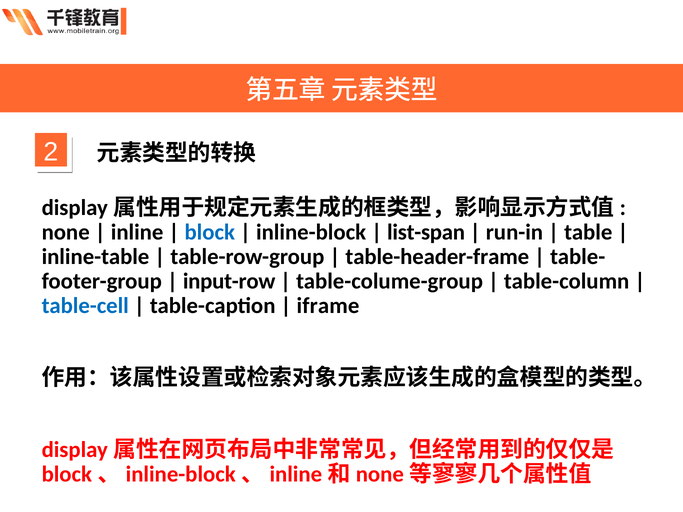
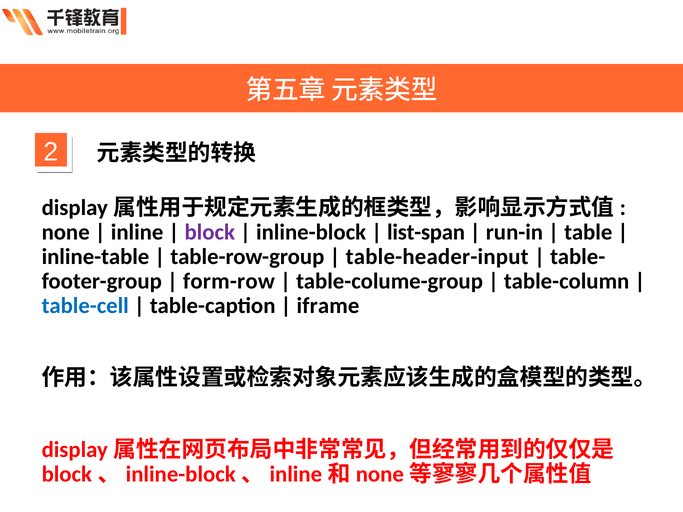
block colour: blue -> purple (210, 232)
table-header-frame: table-header-frame -> table-header-input (437, 257)
input-row: input-row -> form-row (229, 281)
